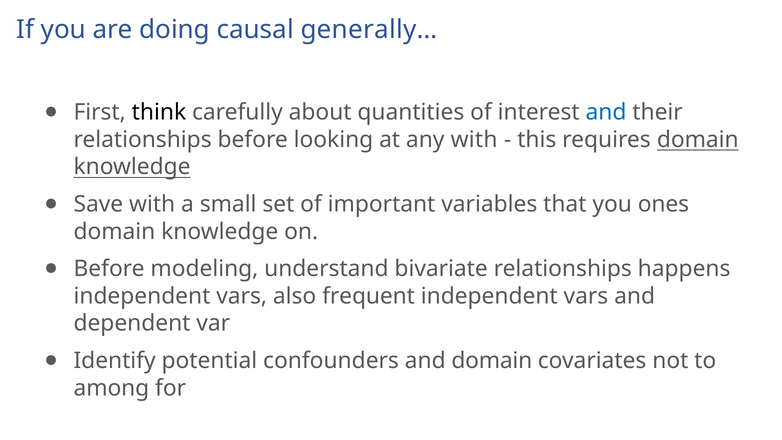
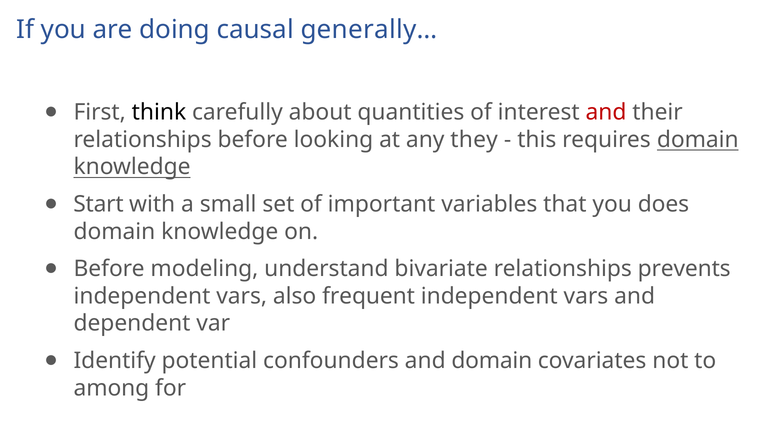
and colour: blue -> red (606, 112)
any with: with -> they (474, 139)
Save: Save -> Start (98, 204)
ones: ones -> does (663, 204)
happens: happens -> prevents (684, 269)
